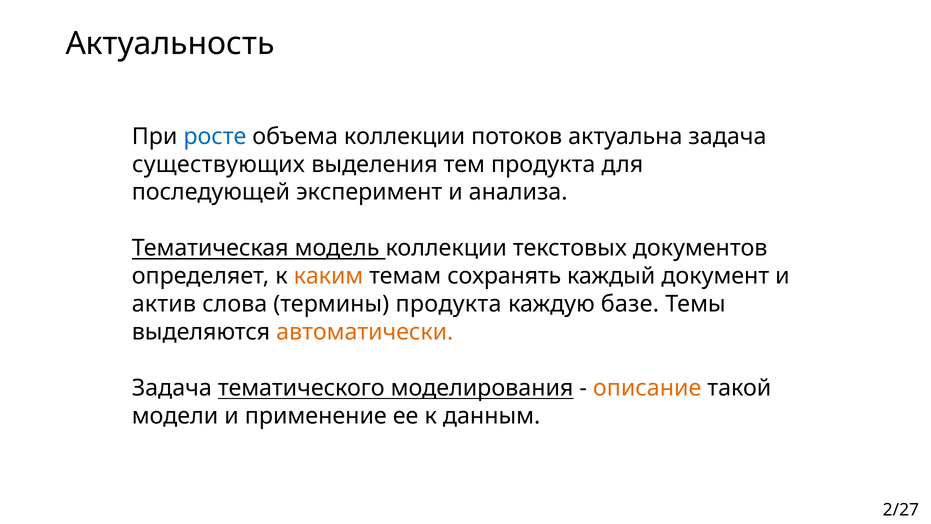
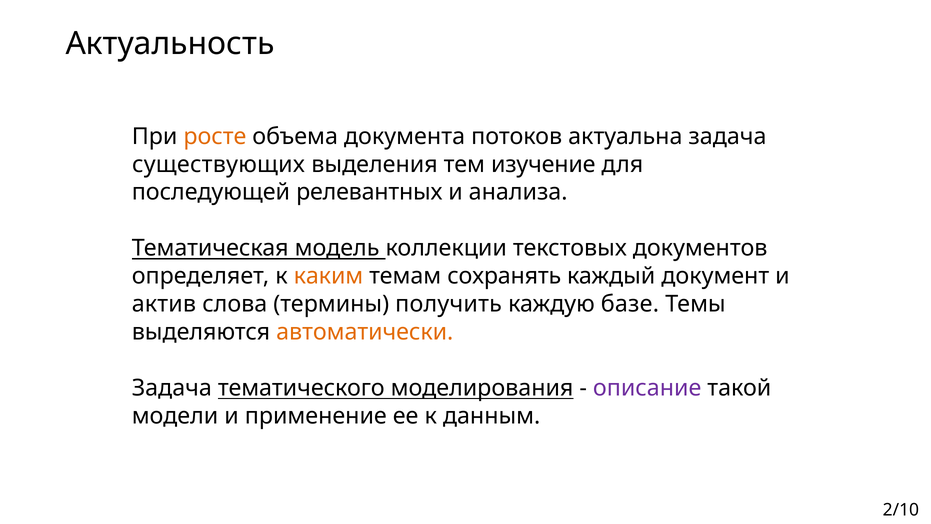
росте colour: blue -> orange (215, 136)
объема коллекции: коллекции -> документа (405, 136)
тем продукта: продукта -> изучение (543, 164)
эксперимент: эксперимент -> релевантных (369, 192)
термины продукта: продукта -> получить (449, 304)
описание colour: orange -> purple (647, 388)
2/27: 2/27 -> 2/10 (901, 509)
